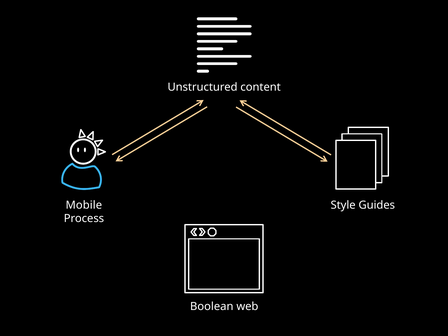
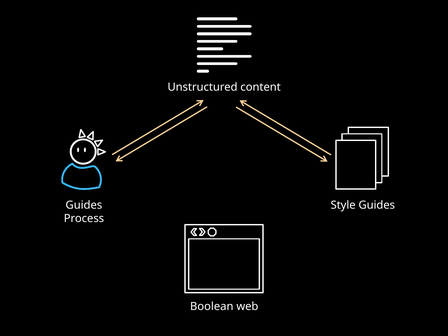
Mobile: Mobile -> Guides (84, 205)
